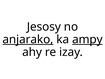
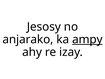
anjarako underline: present -> none (28, 39)
